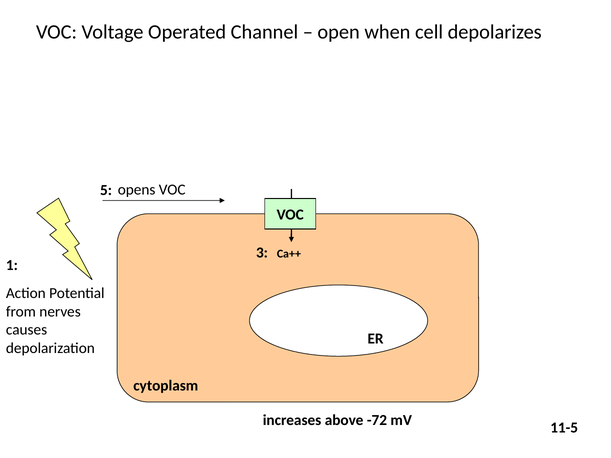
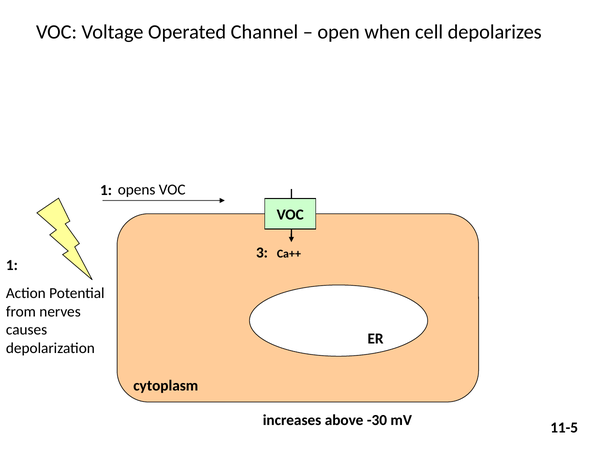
5: 5 -> 1 (106, 190)
-72: -72 -> -30 (377, 421)
